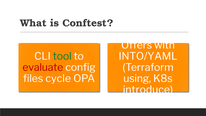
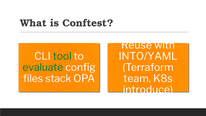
Offers: Offers -> Reuse (136, 45)
evaluate colour: red -> green (43, 67)
cycle: cycle -> stack (58, 78)
using: using -> team (137, 78)
